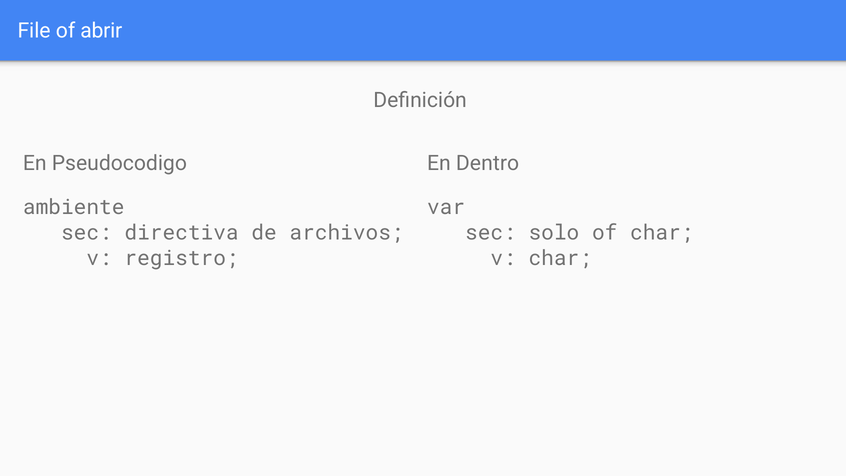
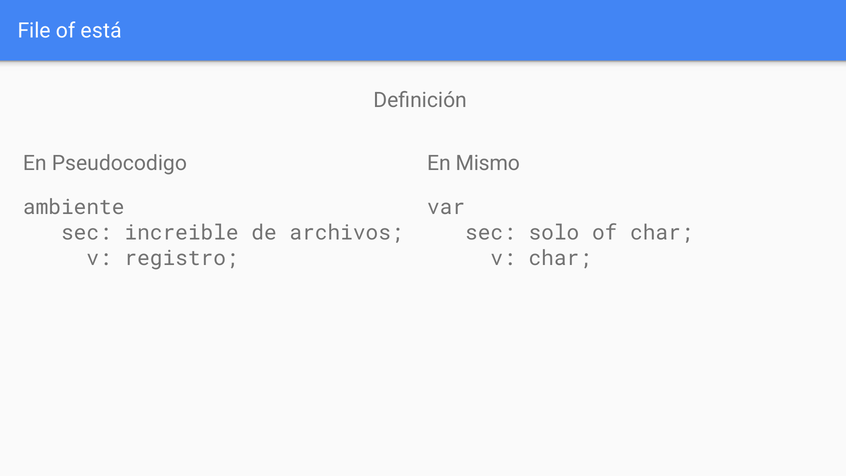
abrir: abrir -> está (101, 31)
Dentro: Dentro -> Mismo (488, 163)
directiva: directiva -> increible (182, 233)
